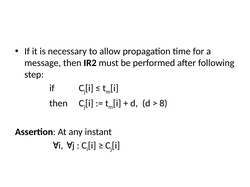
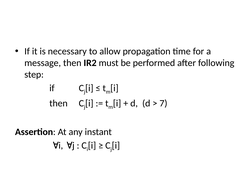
8: 8 -> 7 (163, 104)
